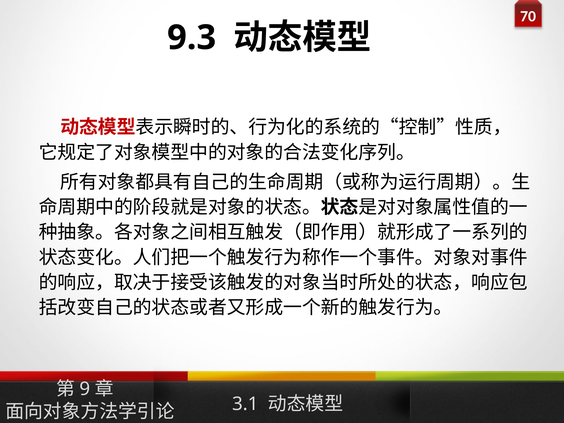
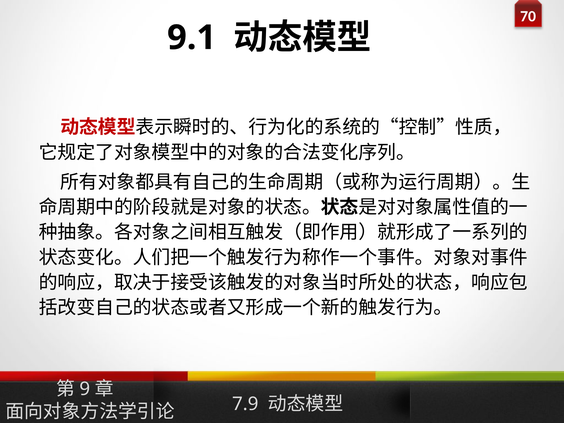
9.3: 9.3 -> 9.1 (192, 38)
3.1: 3.1 -> 7.9 (245, 404)
